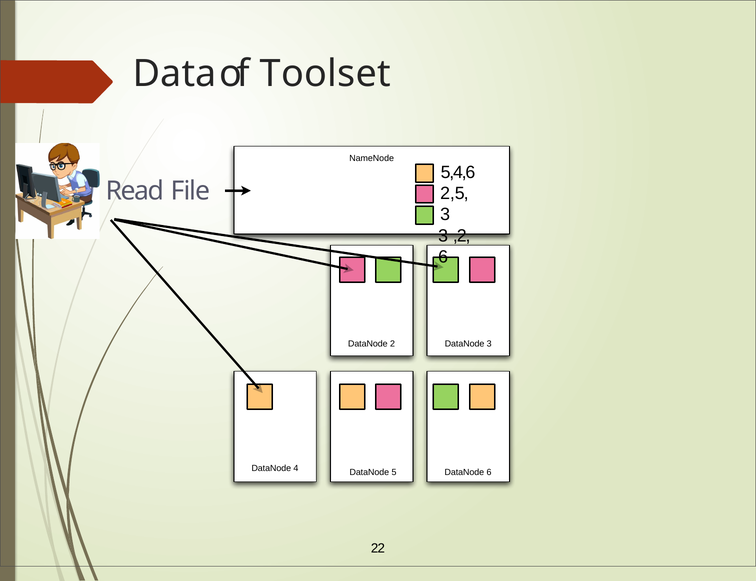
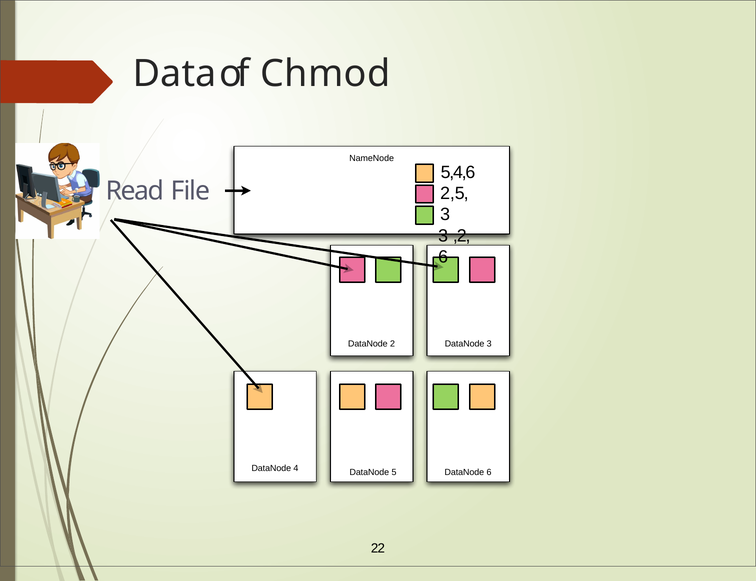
Toolset: Toolset -> Chmod (325, 74)
